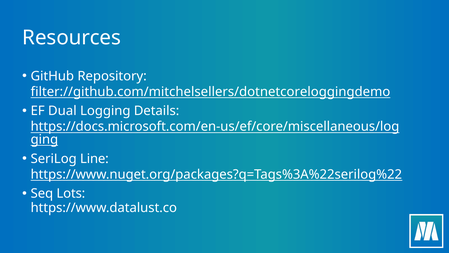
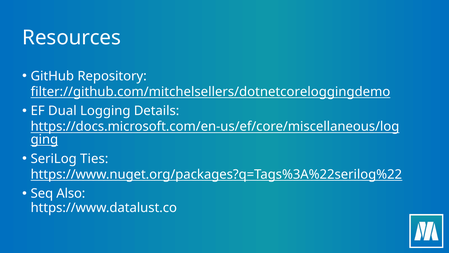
Line: Line -> Ties (94, 158)
Lots: Lots -> Also (71, 193)
